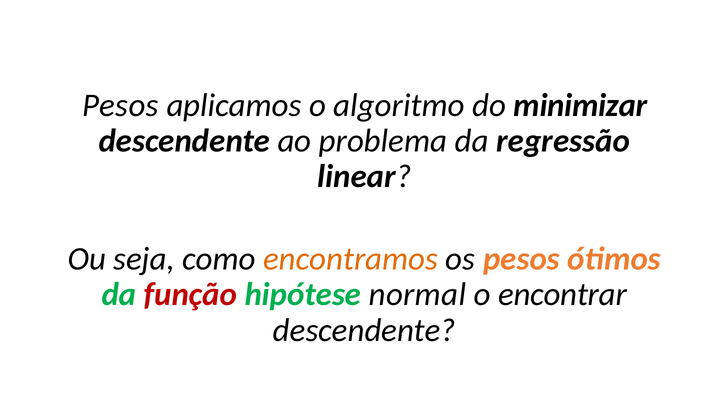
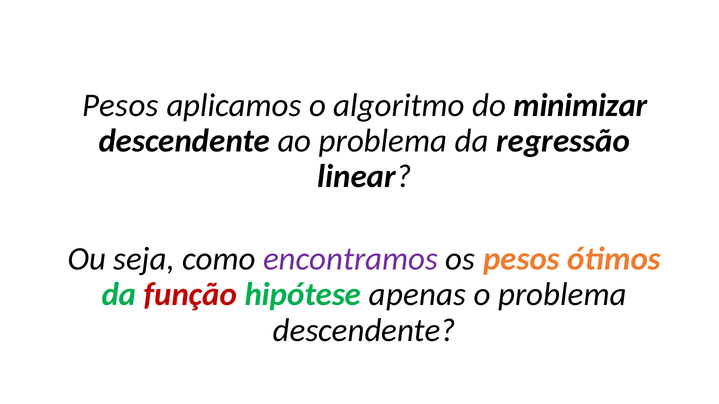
encontramos colour: orange -> purple (351, 259)
normal: normal -> apenas (418, 295)
o encontrar: encontrar -> problema (562, 295)
